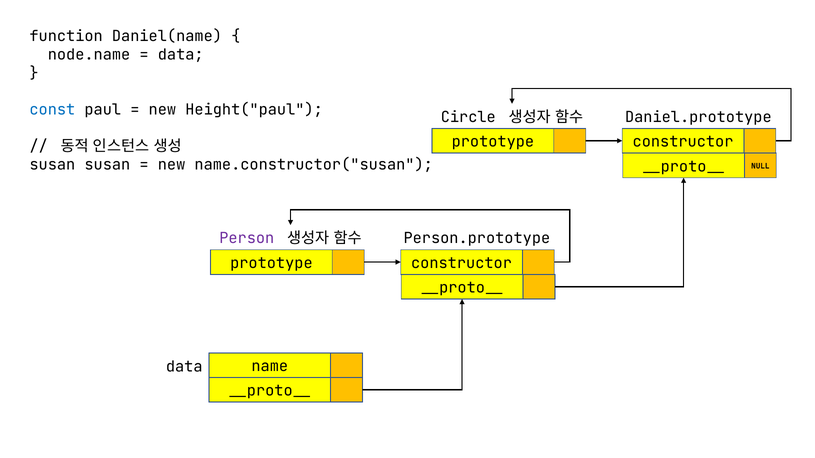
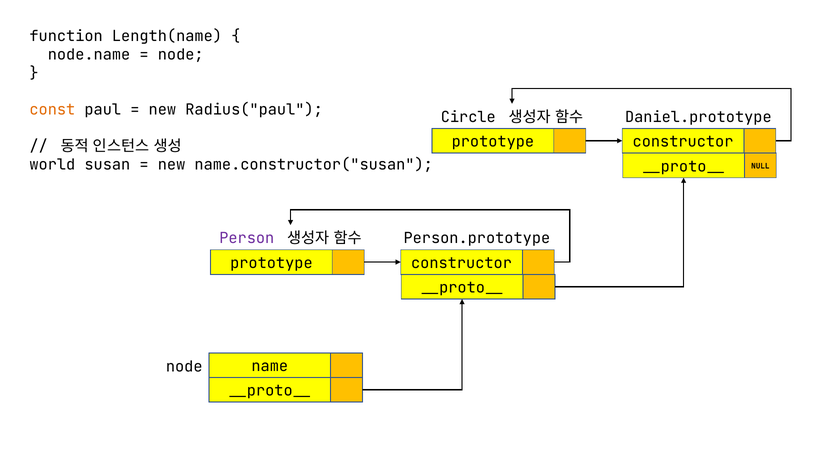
Daniel(name: Daniel(name -> Length(name (167, 36)
data: data -> node (181, 55)
const colour: blue -> orange (52, 110)
Height("paul: Height("paul -> Radius("paul (254, 110)
susan: susan -> world (52, 165)
data: data -> node (184, 367)
